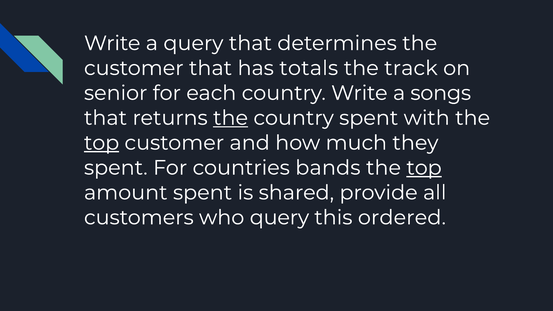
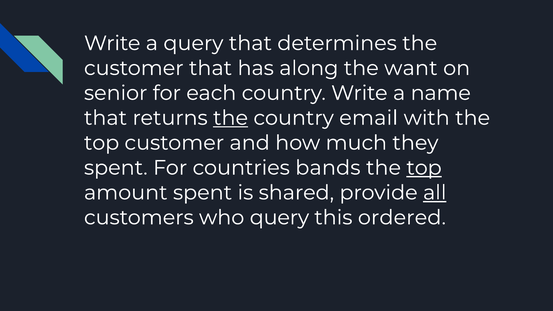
totals: totals -> along (309, 68)
track: track -> want (411, 68)
songs: songs -> name (441, 93)
country spent: spent -> email (369, 118)
top underline: present -> none (102, 143)
all underline: none -> present (435, 193)
